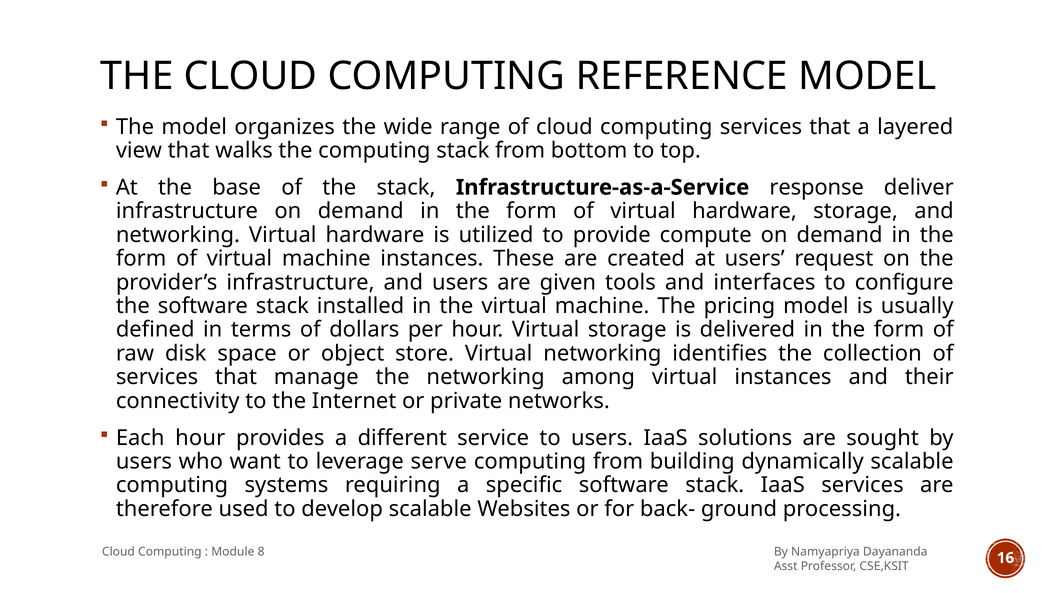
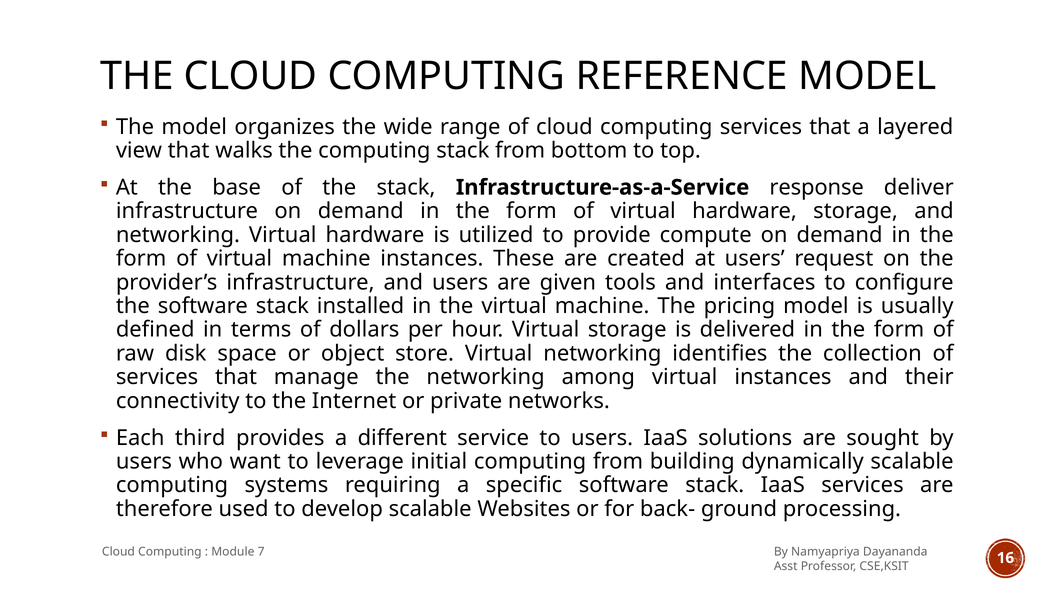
Each hour: hour -> third (200, 438)
serve: serve -> initial (439, 461)
8: 8 -> 7 (261, 552)
